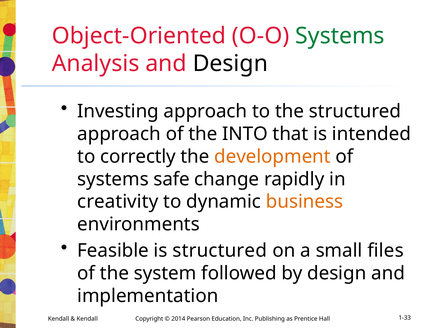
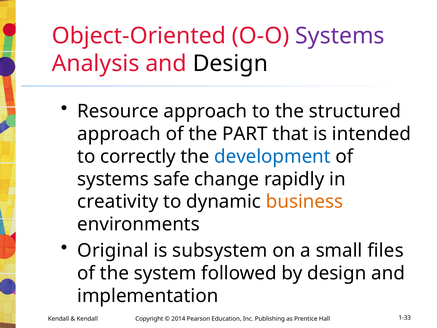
Systems colour: green -> purple (340, 36)
Investing: Investing -> Resource (118, 111)
INTO: INTO -> PART (245, 134)
development colour: orange -> blue (272, 156)
Feasible: Feasible -> Original (113, 251)
is structured: structured -> subsystem (220, 251)
